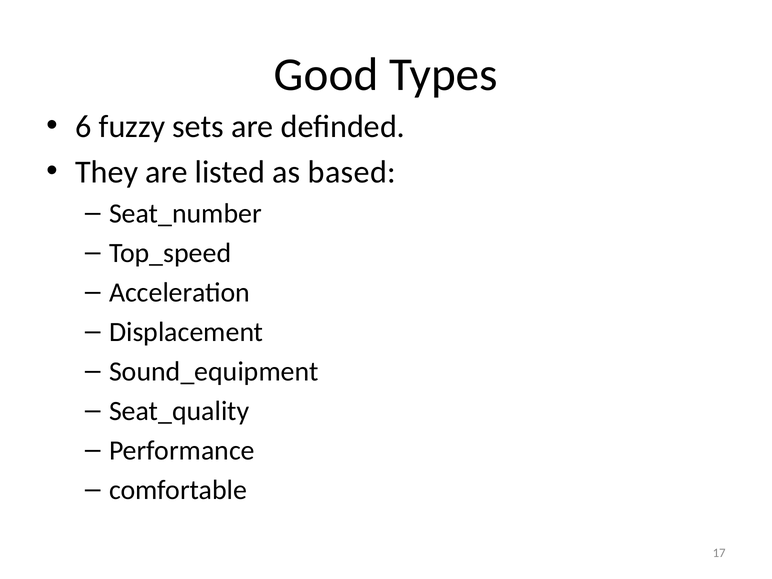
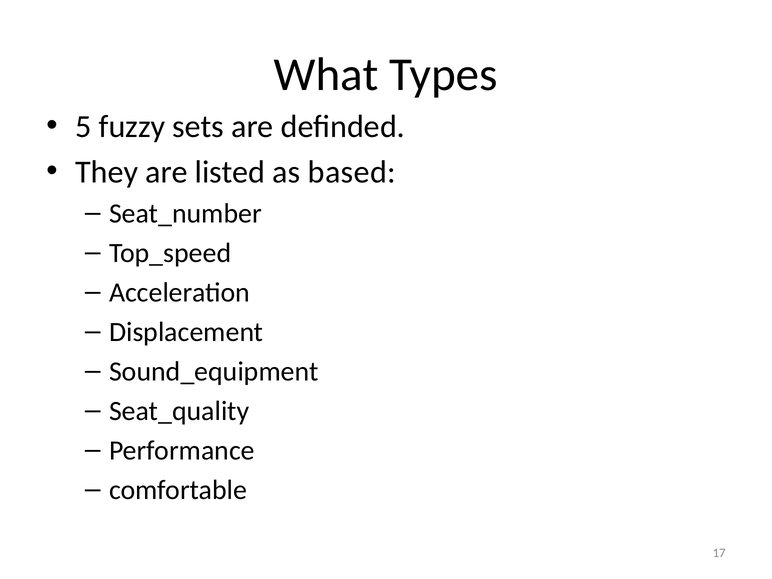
Good: Good -> What (326, 75)
6: 6 -> 5 (83, 126)
